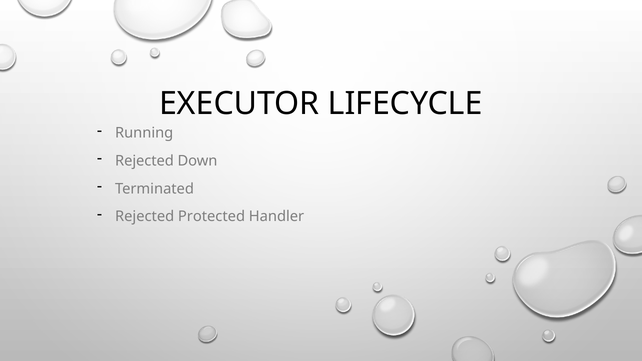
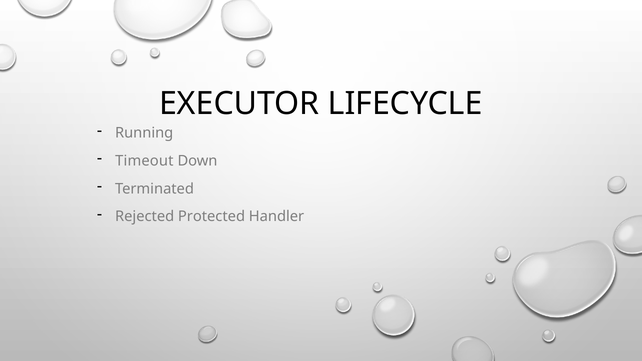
Rejected: Rejected -> Timeout (144, 161)
